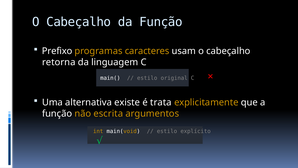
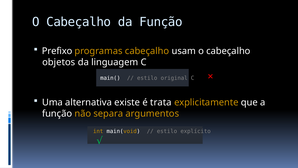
programas caracteres: caracteres -> cabeçalho (147, 51)
retorna: retorna -> objetos (59, 62)
escrita: escrita -> separa (108, 113)
